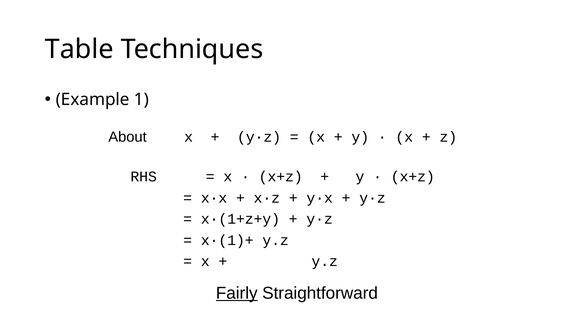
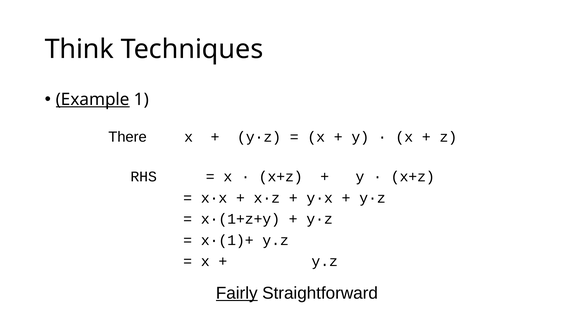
Table: Table -> Think (79, 49)
Example underline: none -> present (93, 99)
About: About -> There (128, 137)
